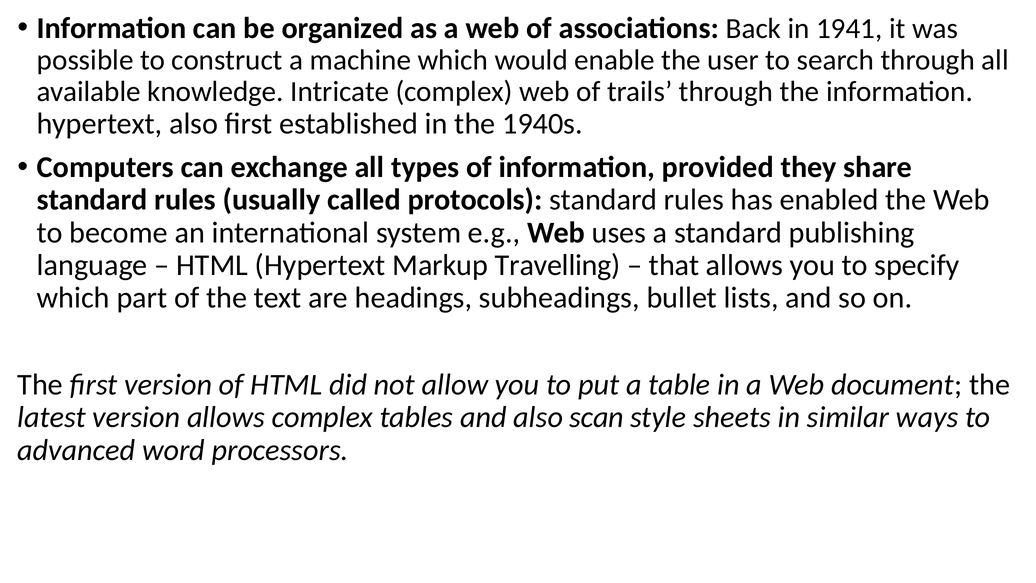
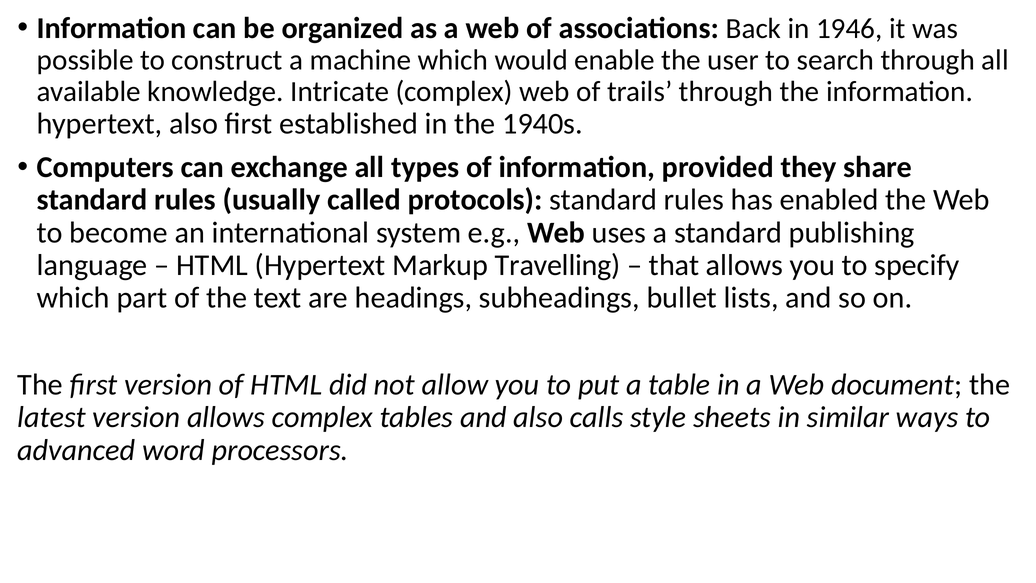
1941: 1941 -> 1946 (849, 28)
scan: scan -> calls (597, 417)
